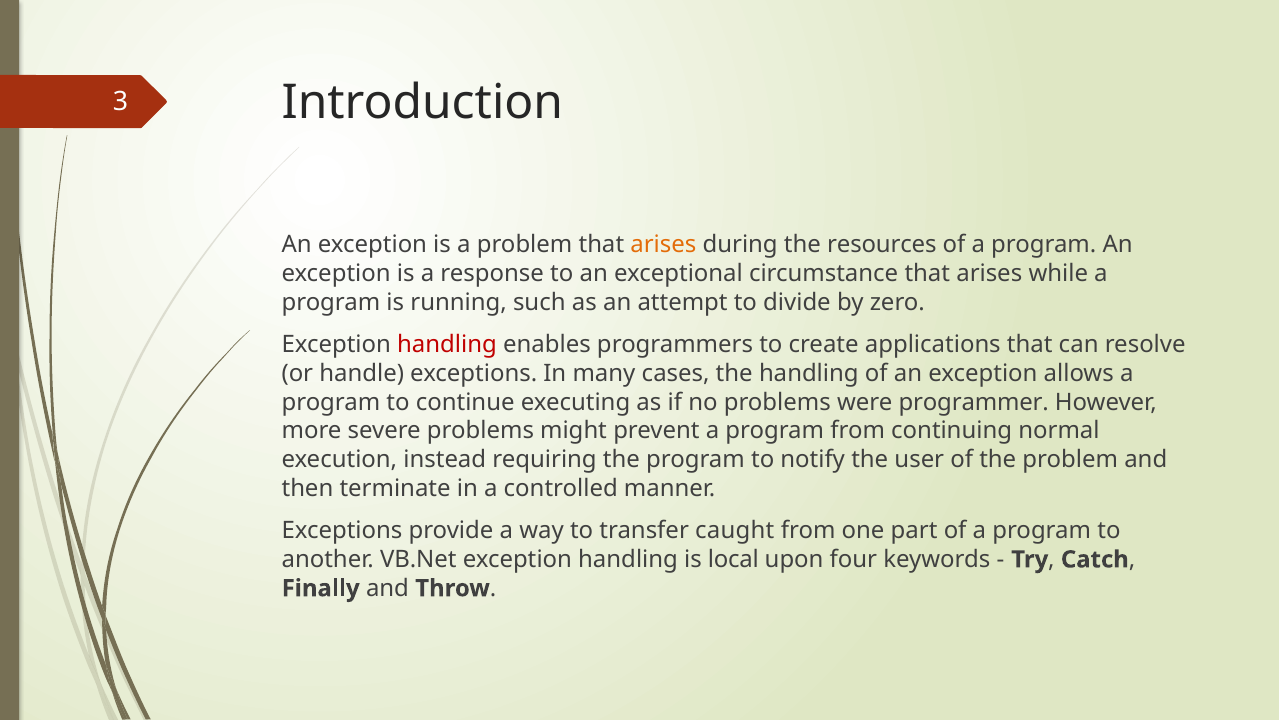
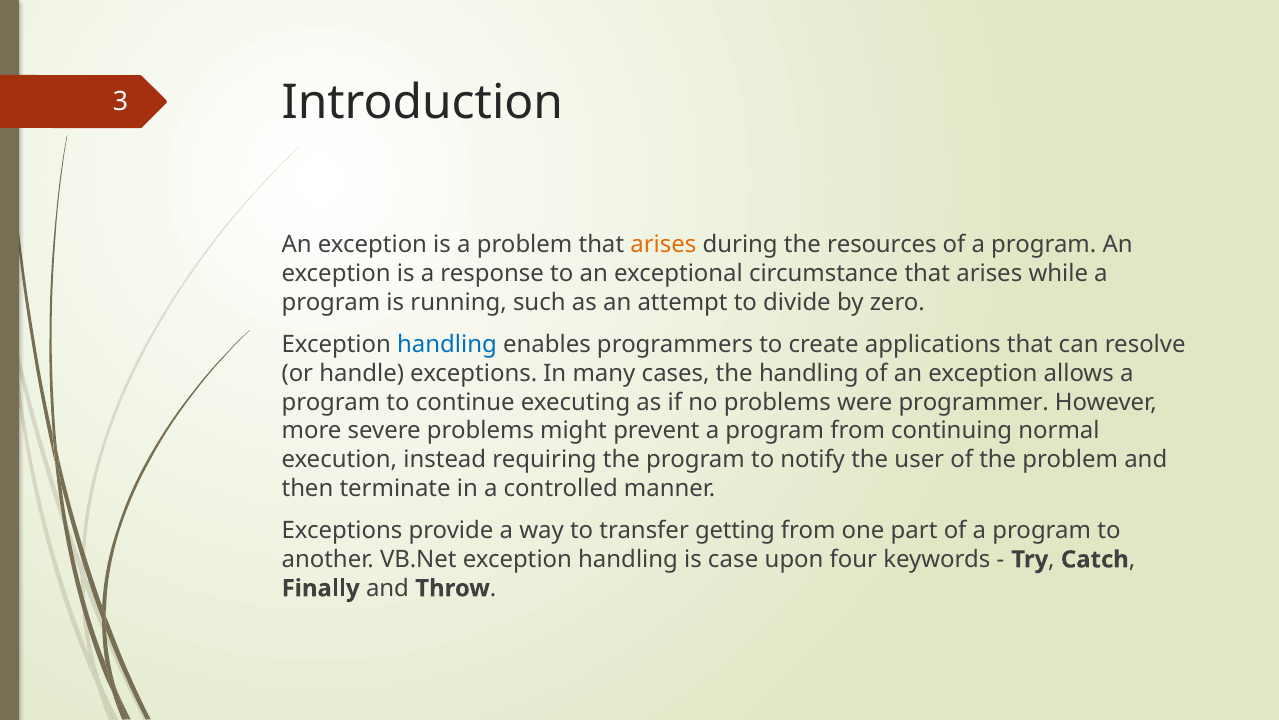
handling colour: red -> blue (447, 344)
caught: caught -> getting (735, 530)
local: local -> case (733, 559)
